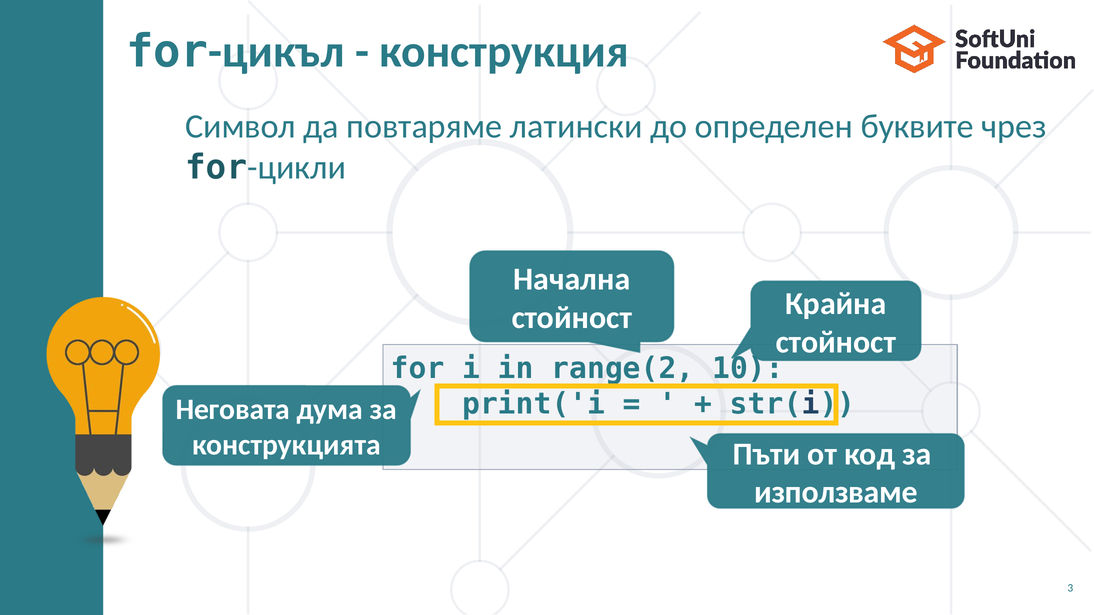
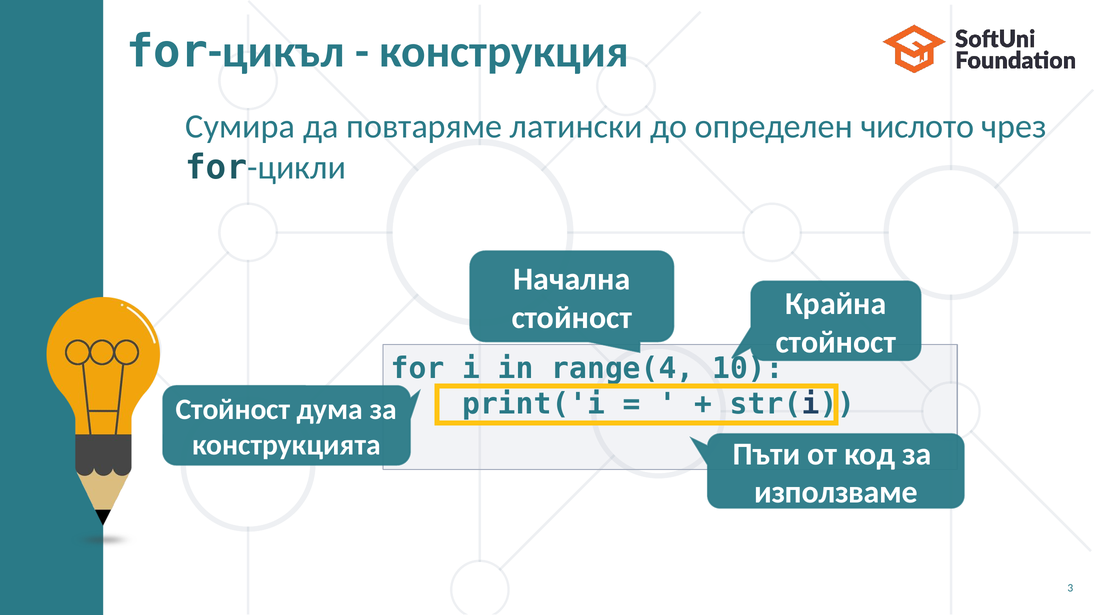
Символ: Символ -> Сумира (240, 127)
буквите: буквите -> числото (917, 127)
range(2: range(2 -> range(4 (623, 369)
Неговата: Неговата -> Стойност (233, 410)
